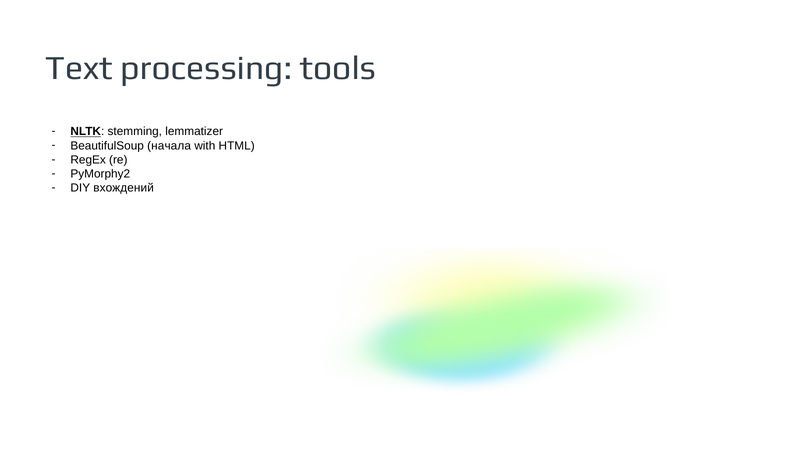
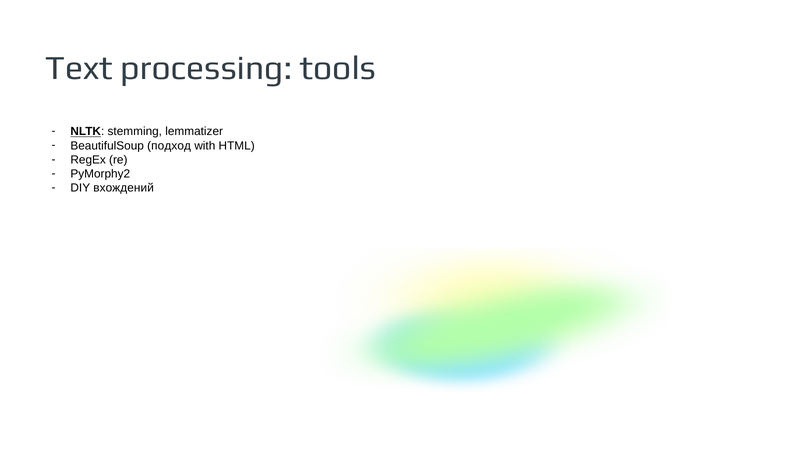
начала: начала -> подход (169, 146)
